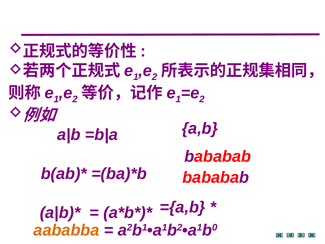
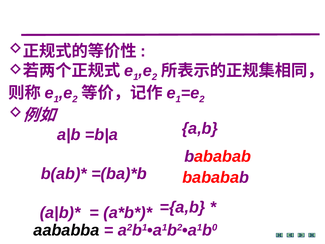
aababba colour: orange -> black (66, 230)
